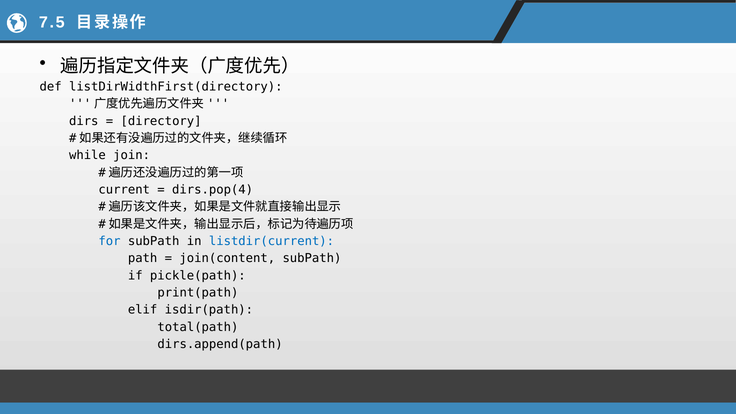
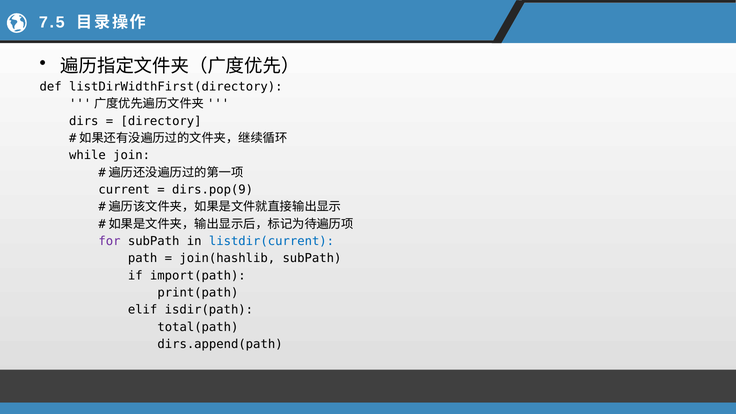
dirs.pop(4: dirs.pop(4 -> dirs.pop(9 (213, 190)
for colour: blue -> purple (110, 241)
join(content: join(content -> join(hashlib (227, 258)
pickle(path: pickle(path -> import(path (198, 275)
